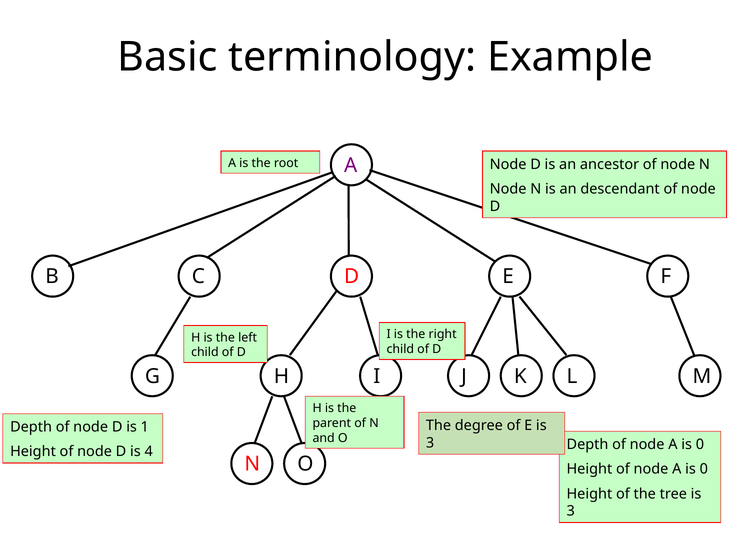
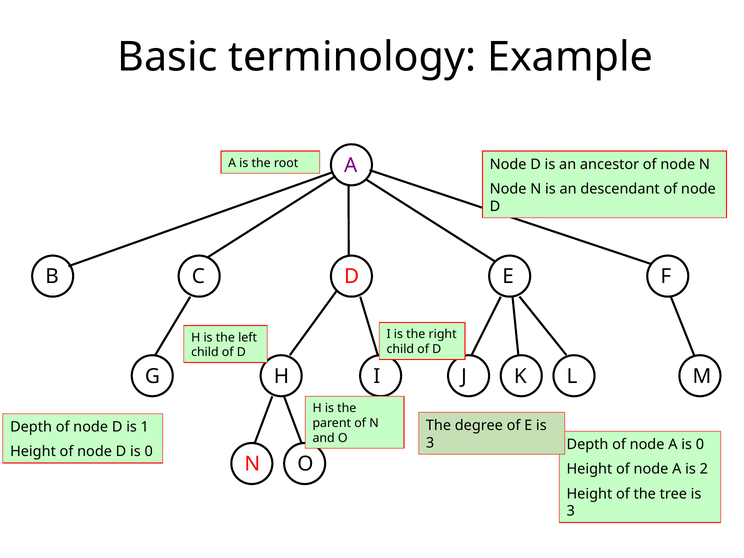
D is 4: 4 -> 0 (149, 452)
0: 0 -> 2 (704, 469)
